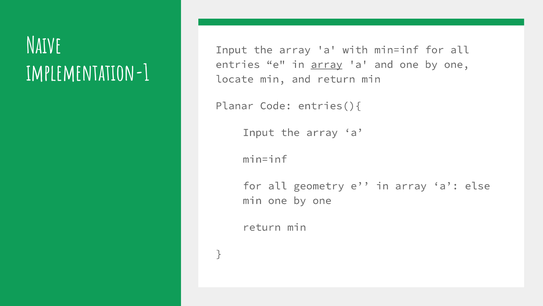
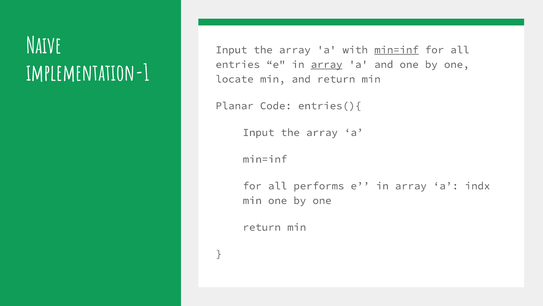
min=inf underline: none -> present (396, 50)
geometry: geometry -> performs (319, 186)
else: else -> indx (478, 186)
